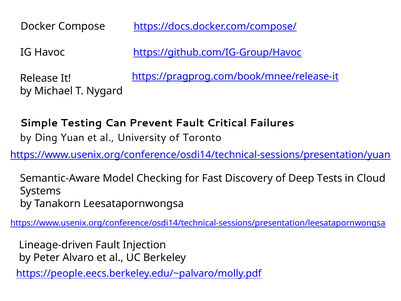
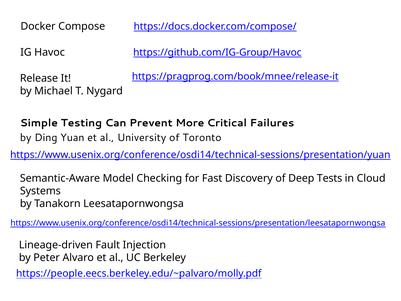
Prevent Fault: Fault -> More (190, 123)
